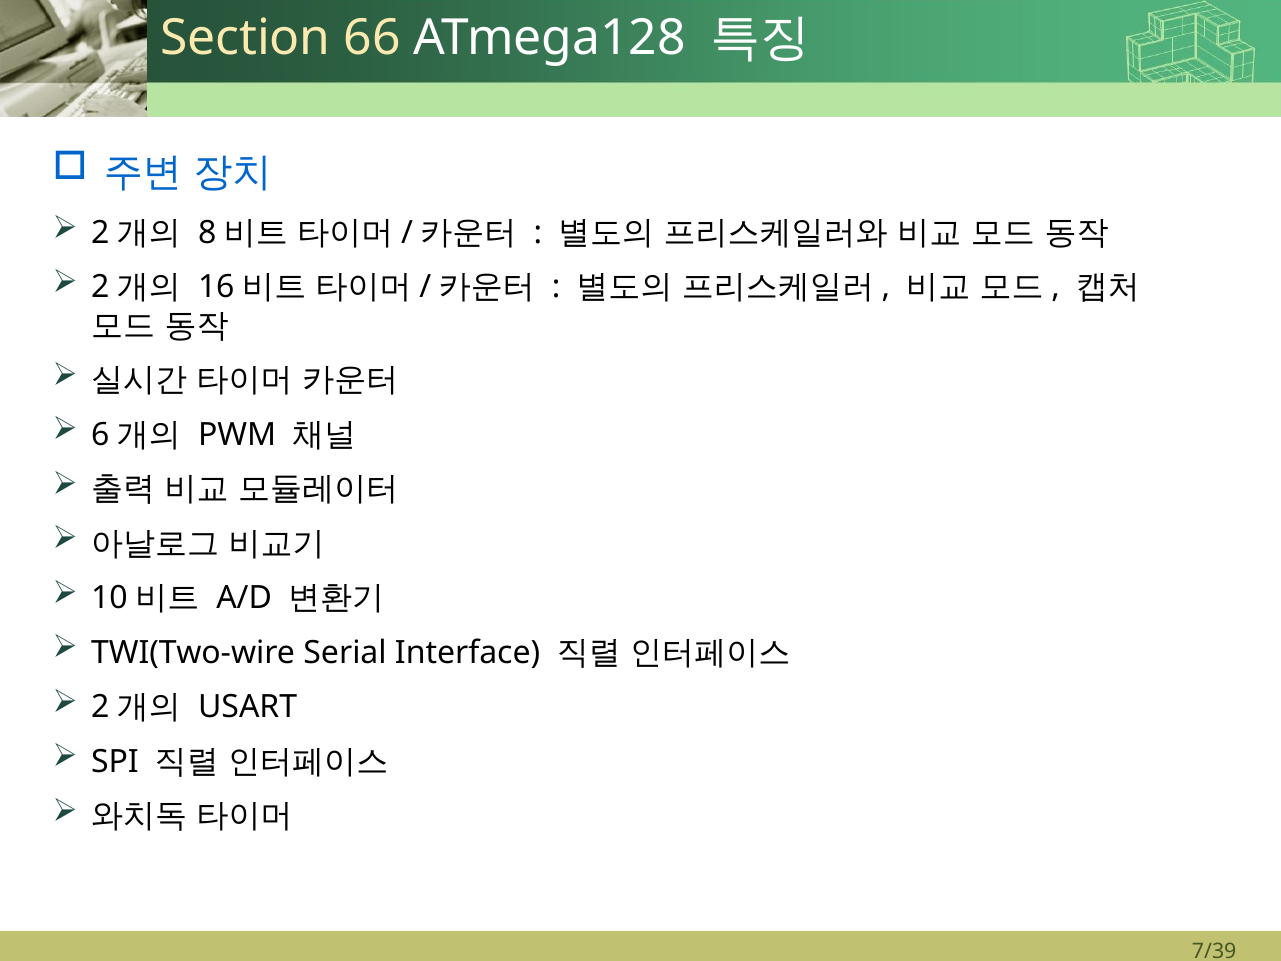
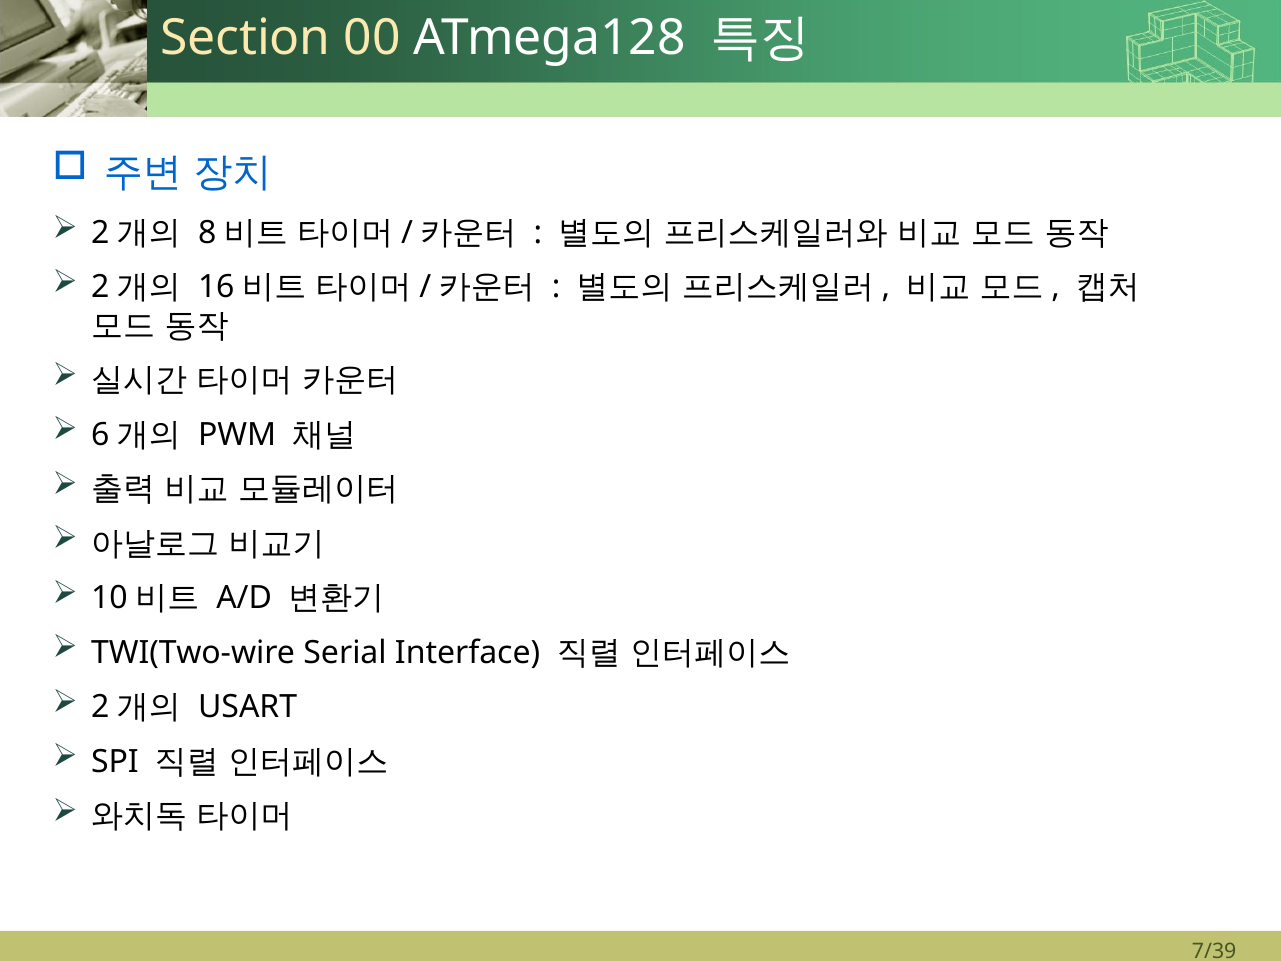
66: 66 -> 00 (372, 38)
